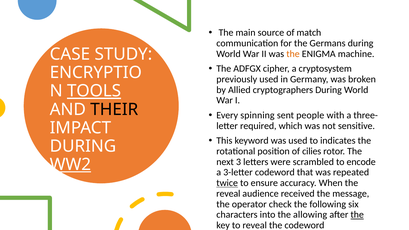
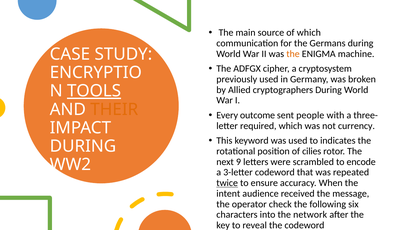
of match: match -> which (309, 33)
THEIR colour: black -> orange (114, 109)
spinning: spinning -> outcome (258, 115)
sensitive: sensitive -> currency (356, 126)
3: 3 -> 9 (238, 162)
WW2 underline: present -> none (70, 165)
reveal: reveal -> intent (228, 194)
allowing: allowing -> network (310, 215)
the underline: present -> none (357, 215)
